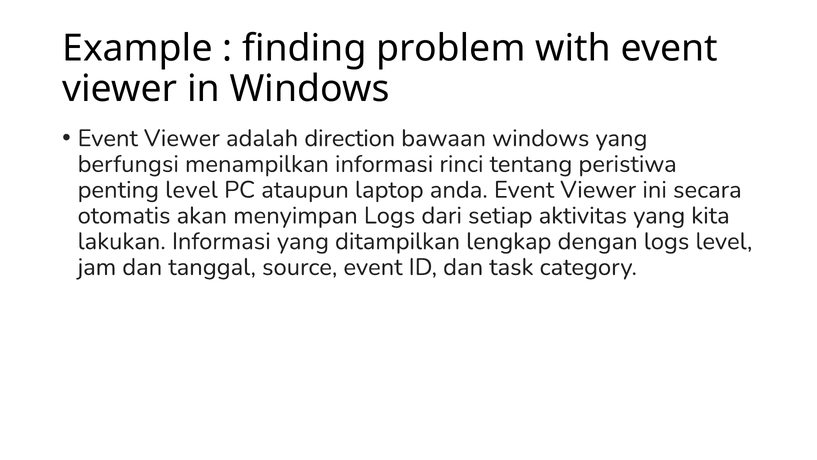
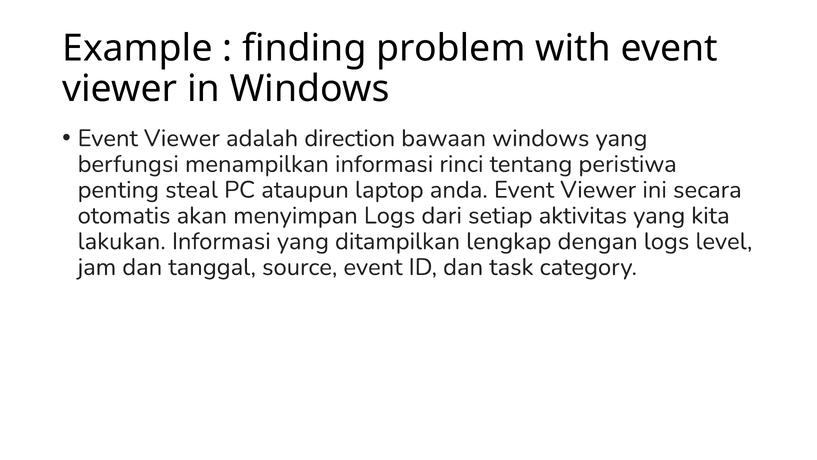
penting level: level -> steal (192, 190)
